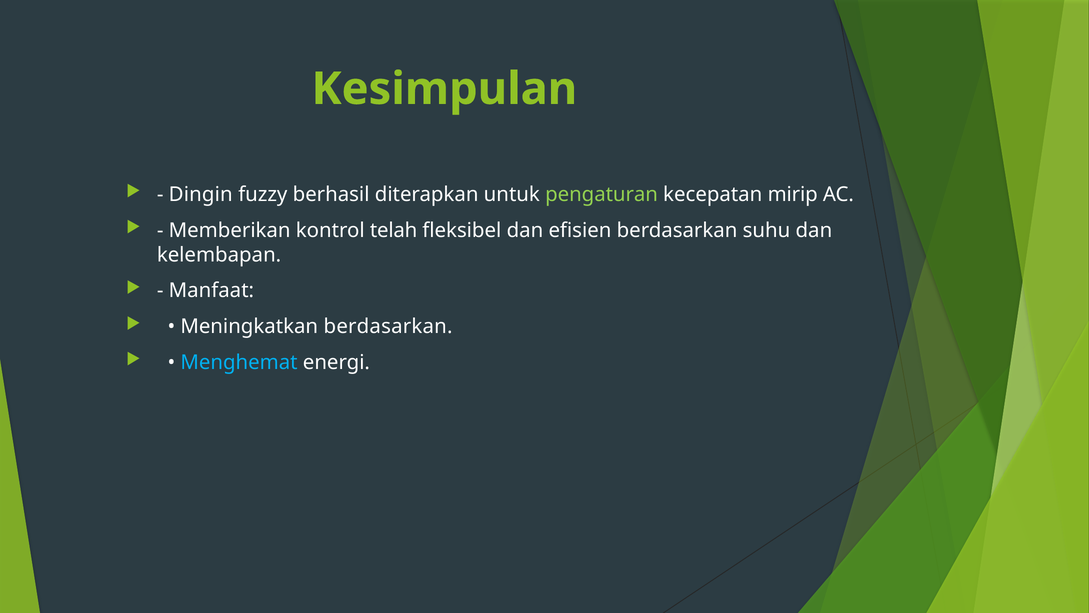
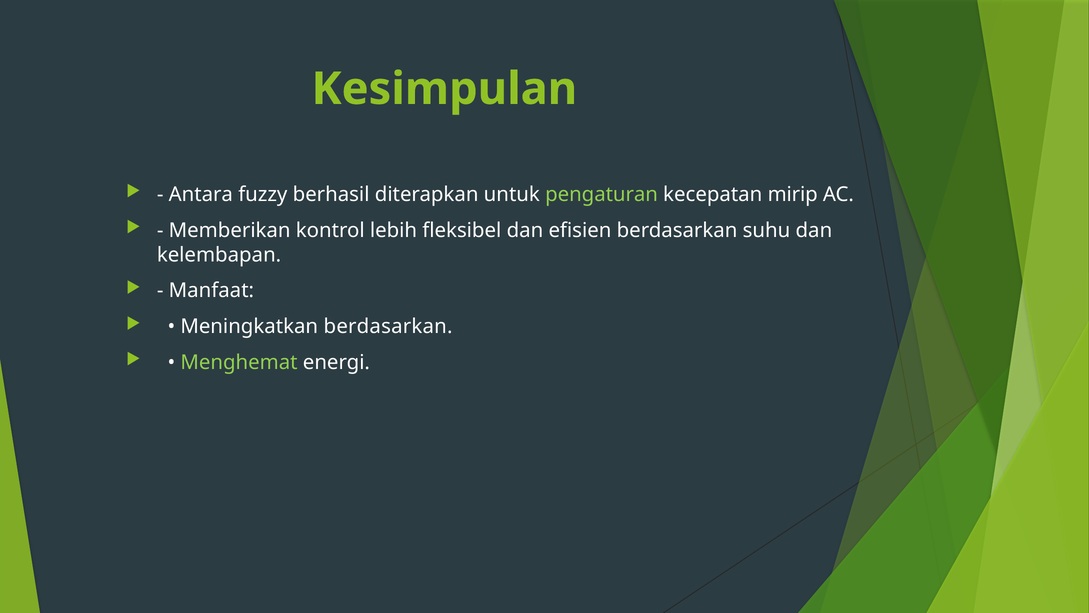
Dingin: Dingin -> Antara (201, 194)
telah: telah -> lebih (394, 230)
Menghemat colour: light blue -> light green (239, 362)
